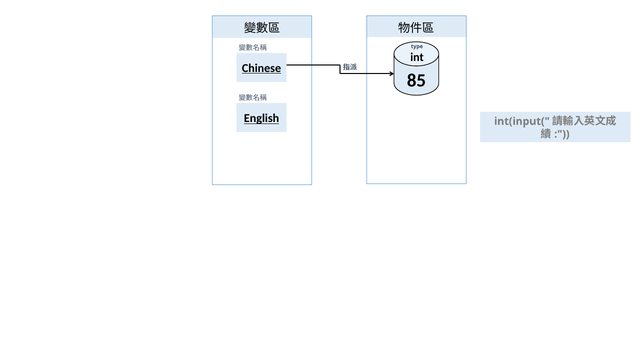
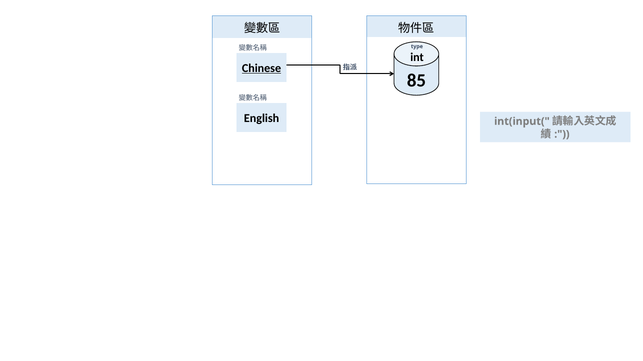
English underline: present -> none (262, 119)
